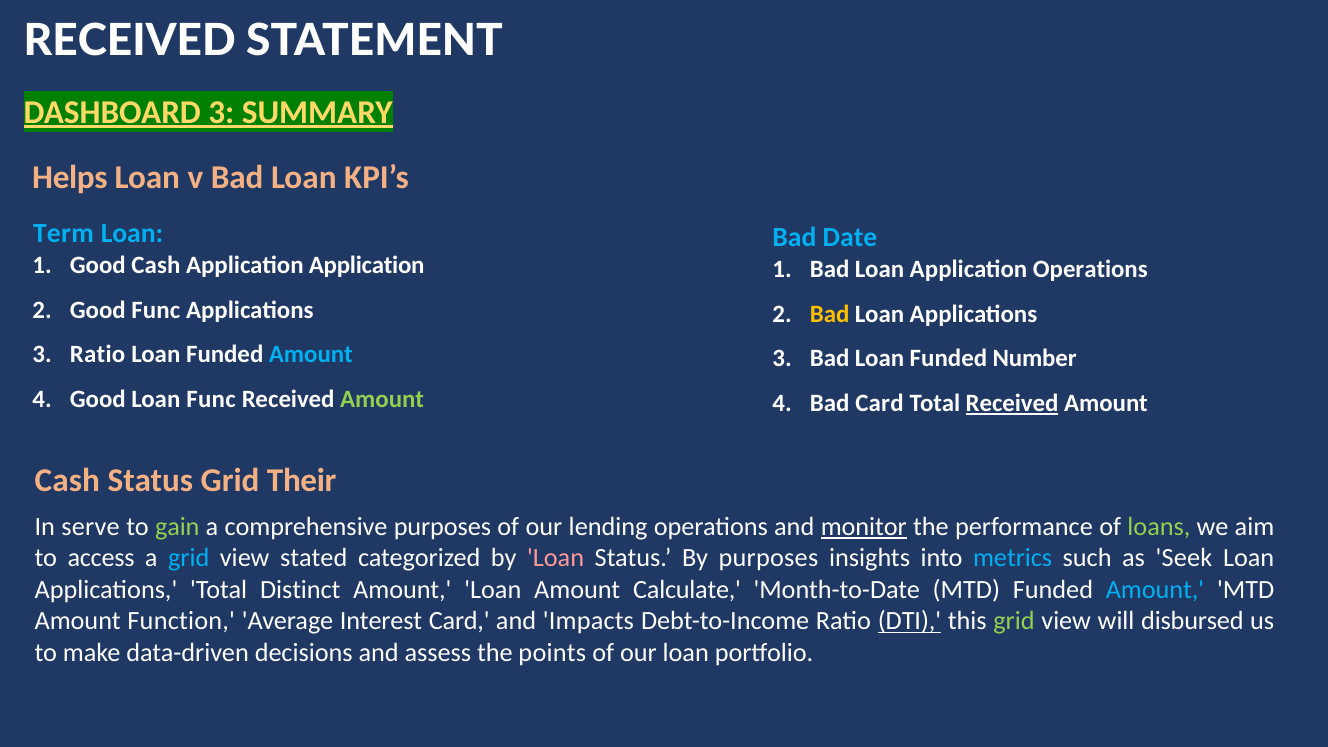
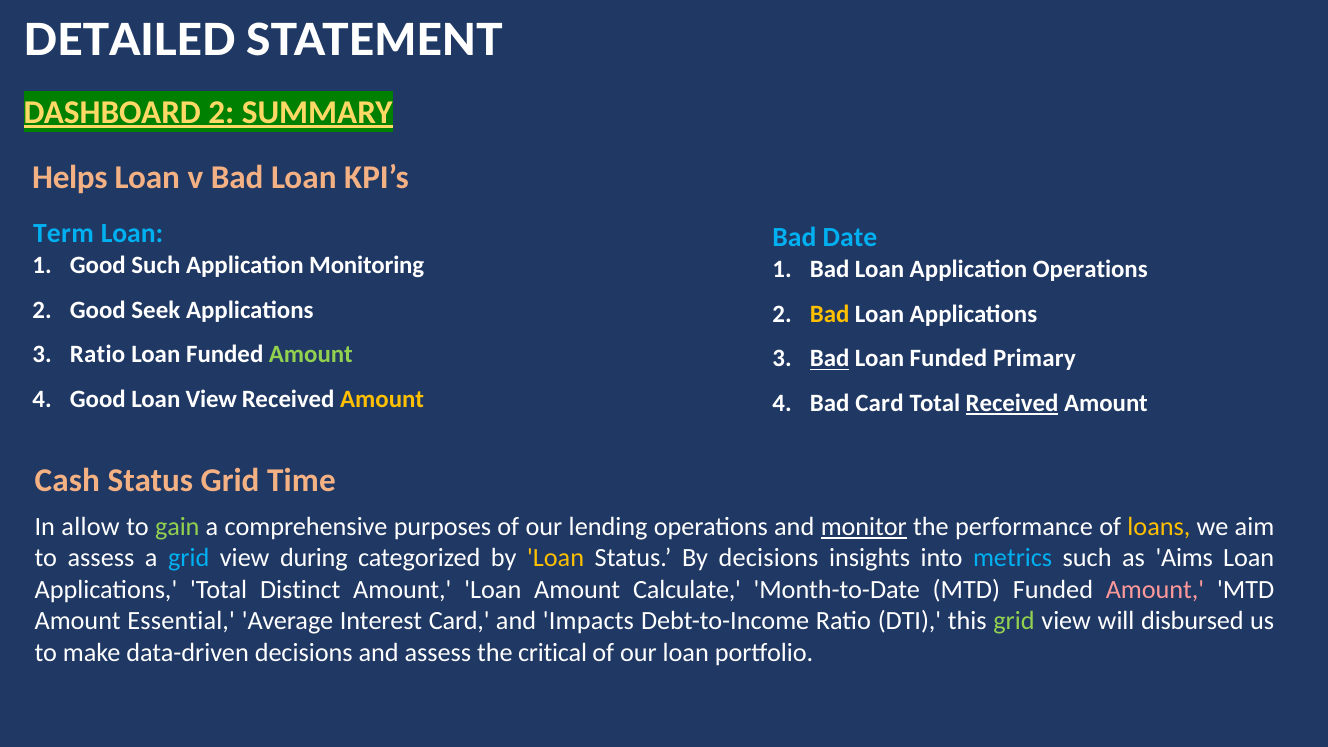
RECEIVED: RECEIVED -> DETAILED (130, 41)
DASHBOARD 3: 3 -> 2 (221, 112)
Good Cash: Cash -> Such (156, 265)
Application Application: Application -> Monitoring (367, 265)
Good Func: Func -> Seek (156, 310)
Amount colour: light blue -> light green (311, 355)
Bad underline: none -> present (830, 359)
Number: Number -> Primary (1034, 359)
Loan Func: Func -> View (211, 399)
Amount colour: light green -> yellow (382, 399)
Their: Their -> Time (301, 480)
serve: serve -> allow (91, 526)
loans colour: light green -> yellow (1159, 526)
to access: access -> assess (101, 558)
stated: stated -> during (314, 558)
Loan colour: pink -> yellow (556, 558)
By purposes: purposes -> decisions (768, 558)
Seek: Seek -> Aims (1184, 558)
Amount colour: light blue -> pink (1155, 589)
Function: Function -> Essential (181, 621)
DTI underline: present -> none (909, 621)
points: points -> critical (553, 653)
